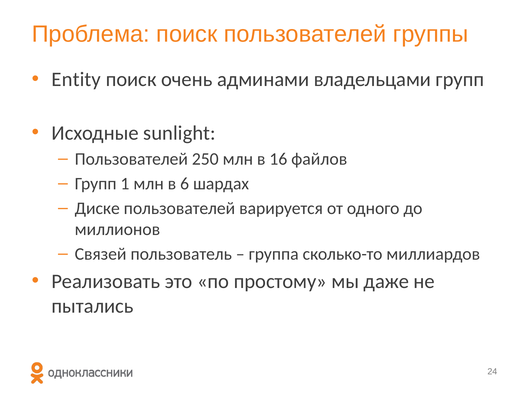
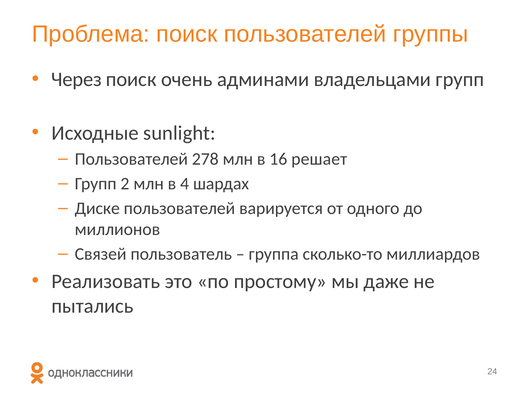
Entity: Entity -> Через (76, 80)
250: 250 -> 278 (205, 159)
файлов: файлов -> решает (319, 159)
1: 1 -> 2 (125, 184)
6: 6 -> 4 (185, 184)
